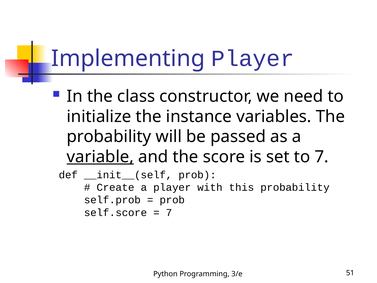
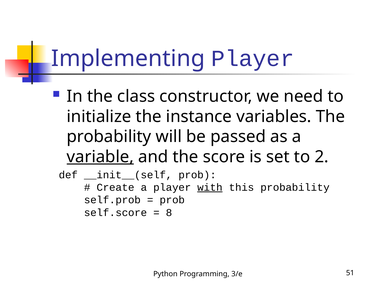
to 7: 7 -> 2 (322, 157)
with underline: none -> present (210, 187)
7: 7 -> 8 (169, 212)
